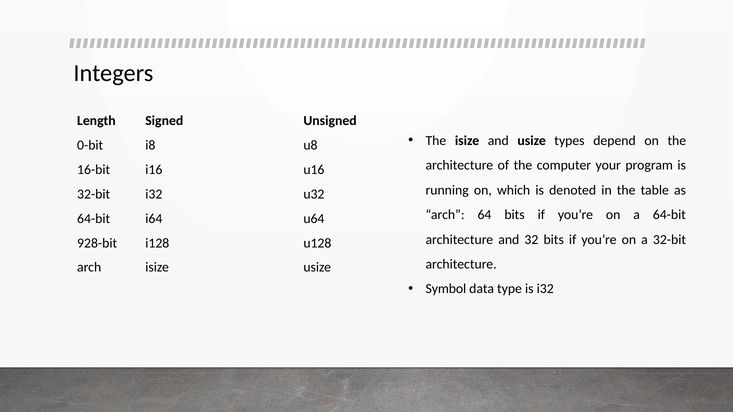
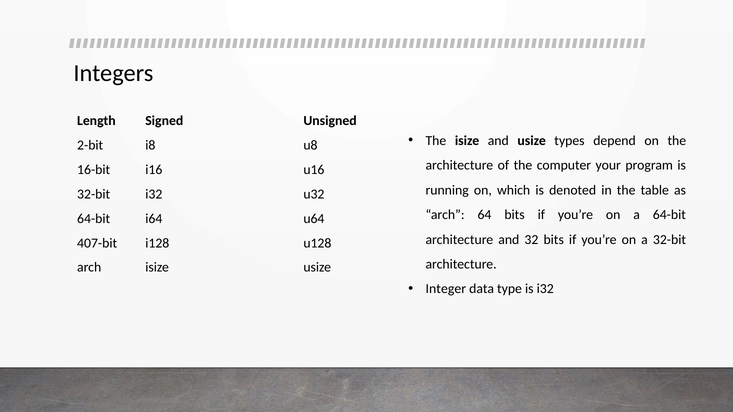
0-bit: 0-bit -> 2-bit (90, 145)
928-bit: 928-bit -> 407-bit (97, 243)
Symbol: Symbol -> Integer (446, 289)
